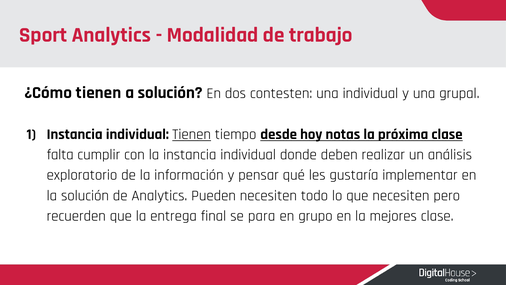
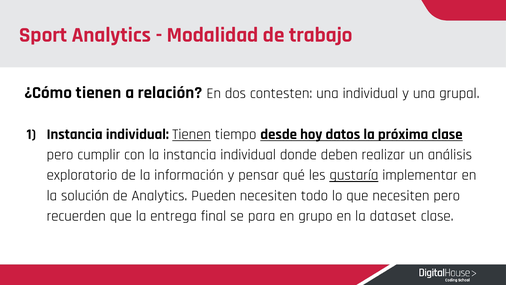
a solución: solución -> relación (170, 92)
notas: notas -> datos (343, 134)
falta: falta -> pero (60, 155)
gustaría underline: none -> present (354, 175)
mejores: mejores -> dataset (393, 216)
